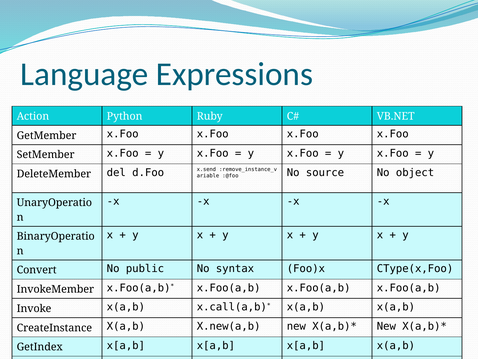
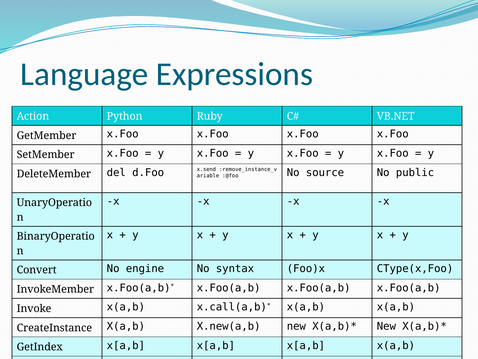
object: object -> public (415, 172)
public: public -> engine (145, 268)
